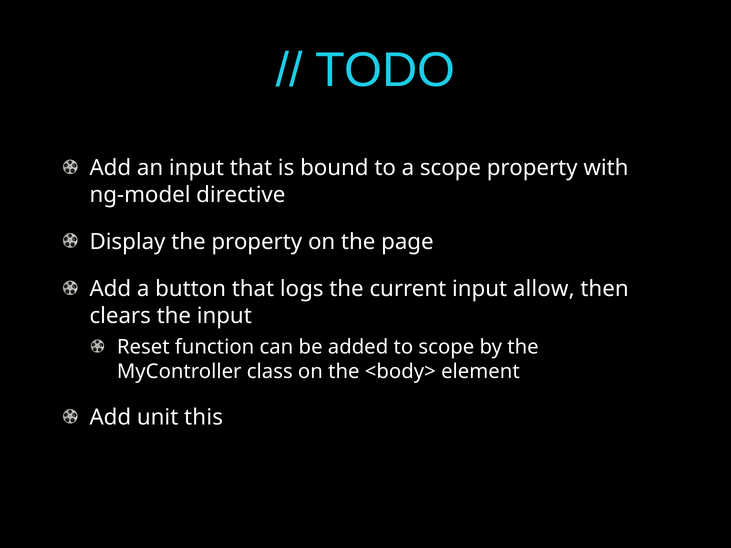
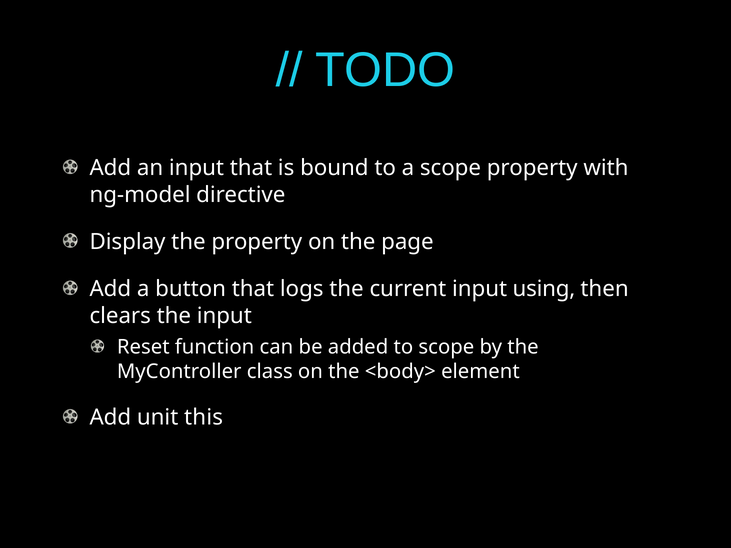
allow: allow -> using (544, 289)
